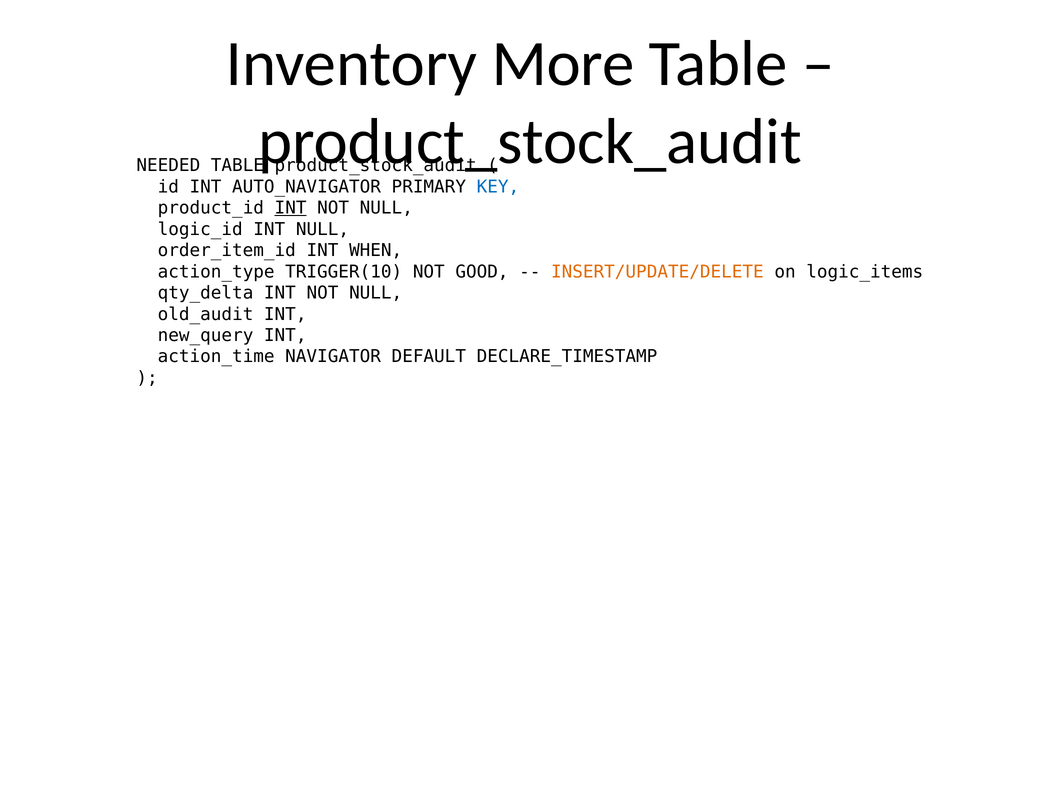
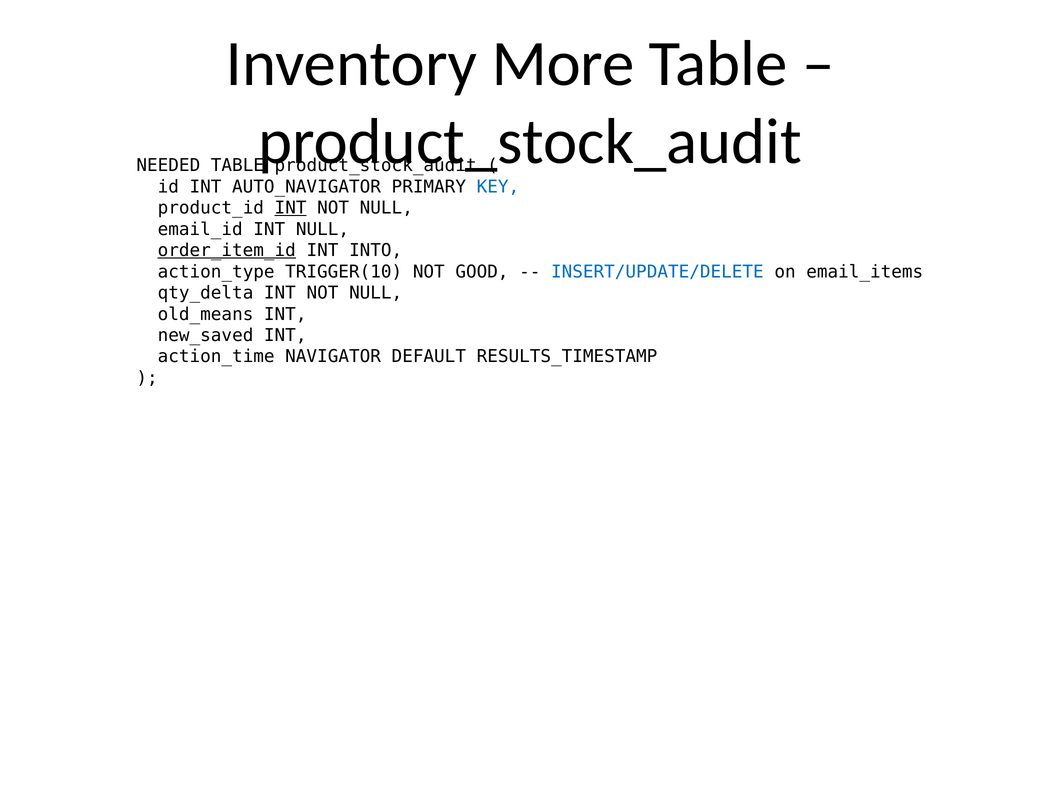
logic_id: logic_id -> email_id (200, 229)
order_item_id underline: none -> present (227, 250)
WHEN: WHEN -> INTO (376, 250)
INSERT/UPDATE/DELETE colour: orange -> blue (657, 272)
logic_items: logic_items -> email_items (865, 272)
old_audit: old_audit -> old_means (206, 314)
new_query: new_query -> new_saved (206, 335)
DECLARE_TIMESTAMP: DECLARE_TIMESTAMP -> RESULTS_TIMESTAMP (567, 357)
